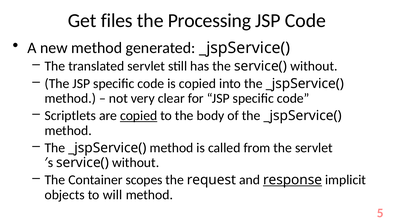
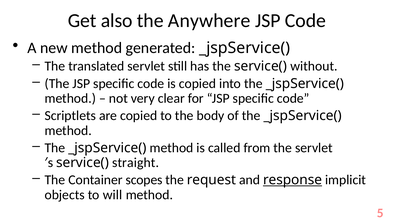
files: files -> also (117, 21)
Processing: Processing -> Anywhere (209, 21)
copied underline: present -> none (139, 116)
without: without -> straight (136, 162)
